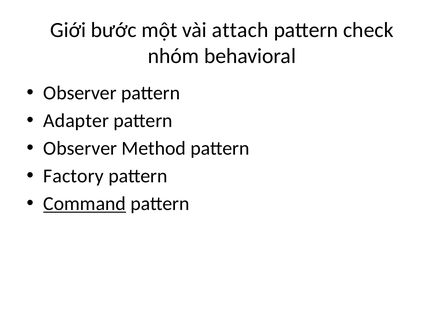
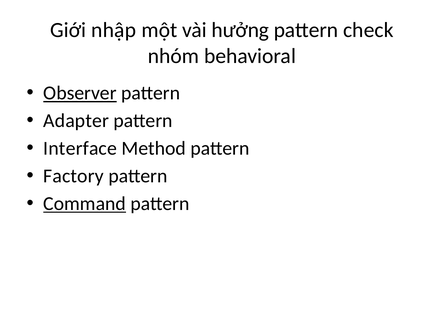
bước: bước -> nhập (114, 30)
attach: attach -> hưởng (240, 30)
Observer underline: none -> present (80, 93)
Observer: Observer -> Interface (80, 148)
